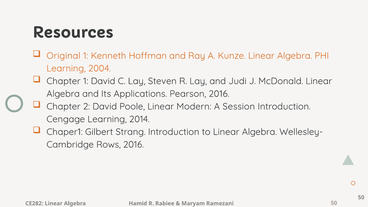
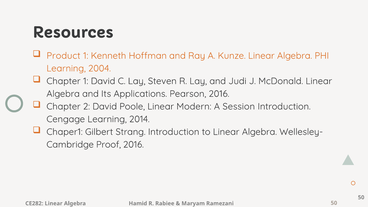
Original: Original -> Product (63, 56)
Rows: Rows -> Proof (109, 145)
